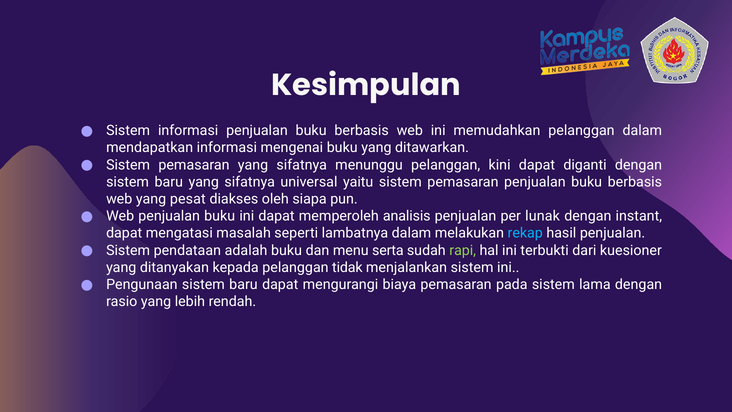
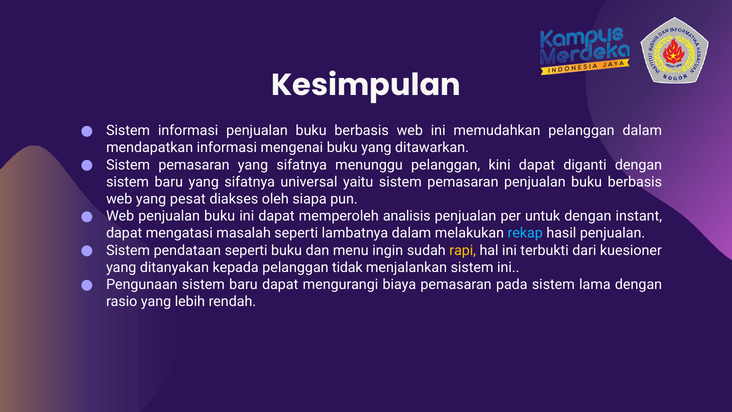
lunak: lunak -> untuk (543, 216)
pendataan adalah: adalah -> seperti (246, 250)
serta: serta -> ingin (388, 250)
rapi colour: light green -> yellow (463, 250)
